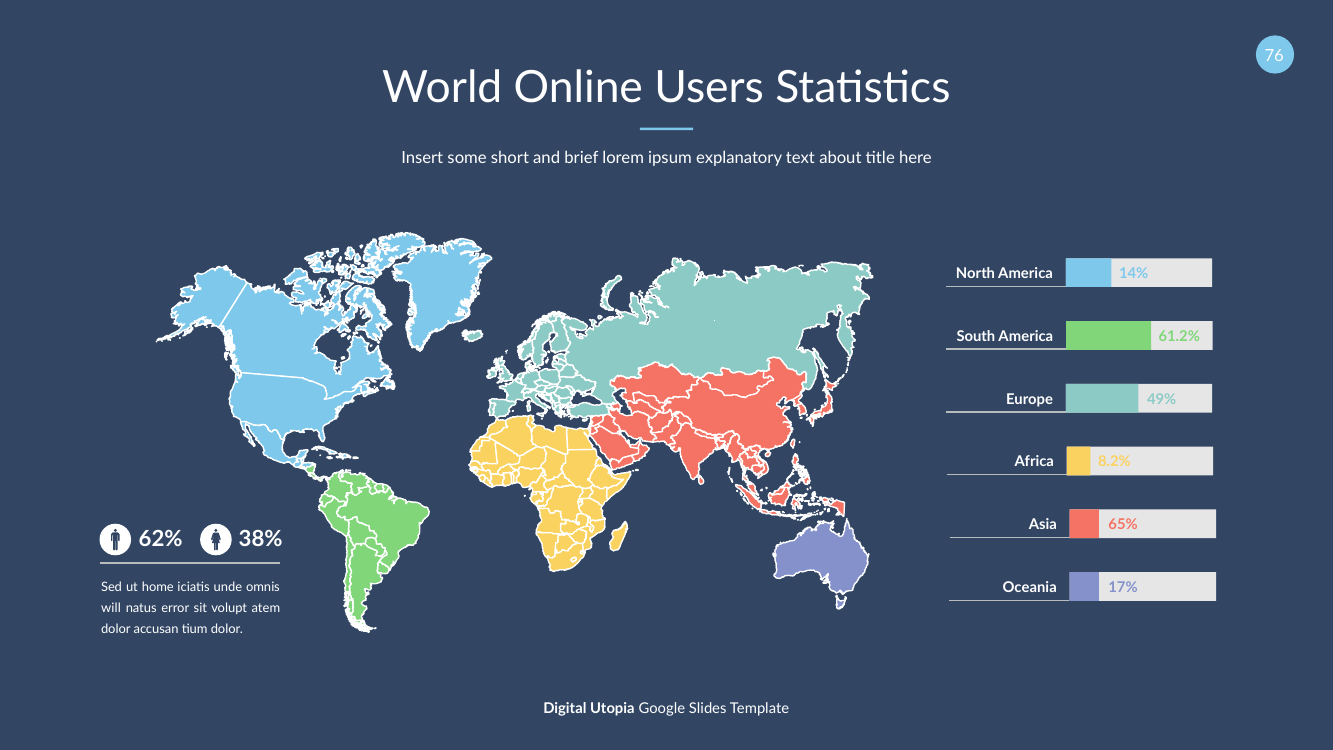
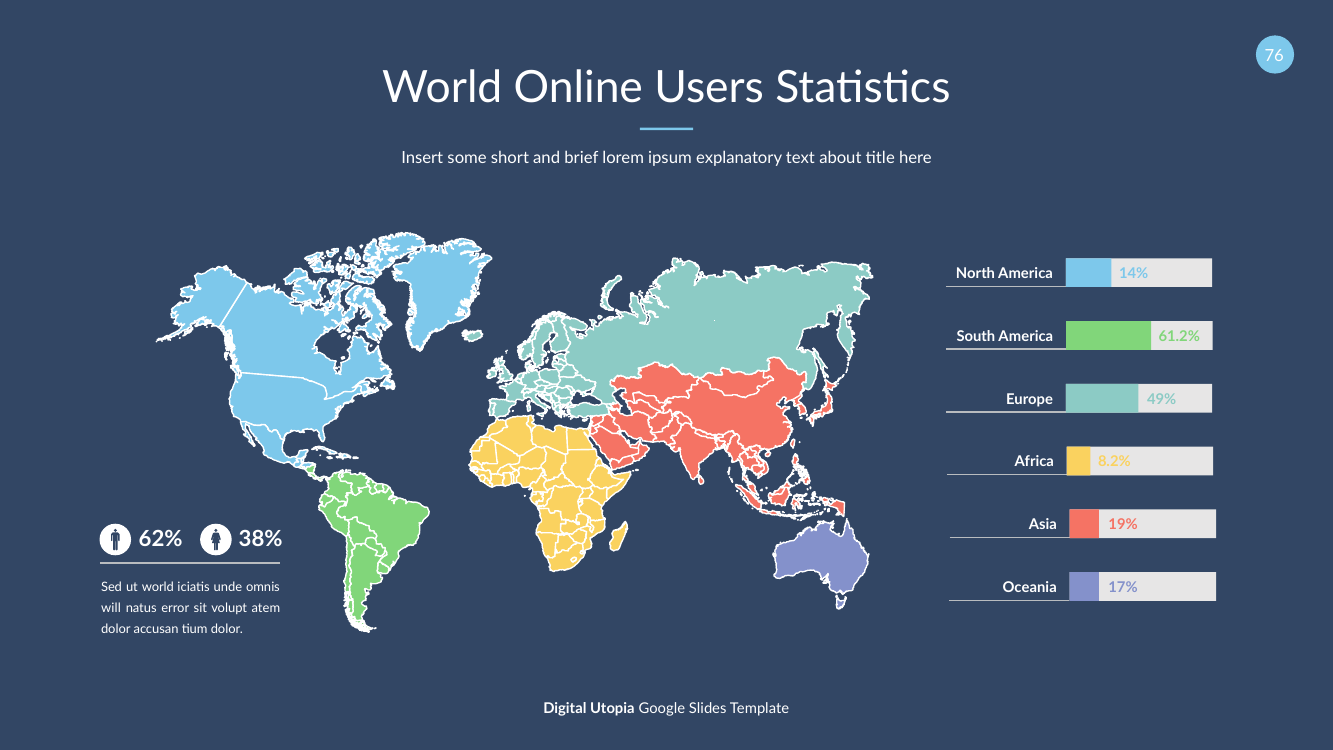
65%: 65% -> 19% (1123, 525)
ut home: home -> world (158, 587)
